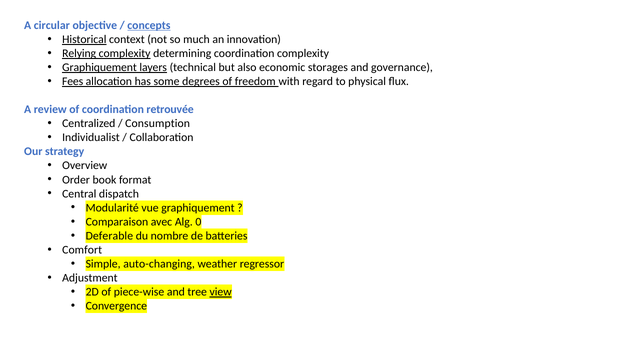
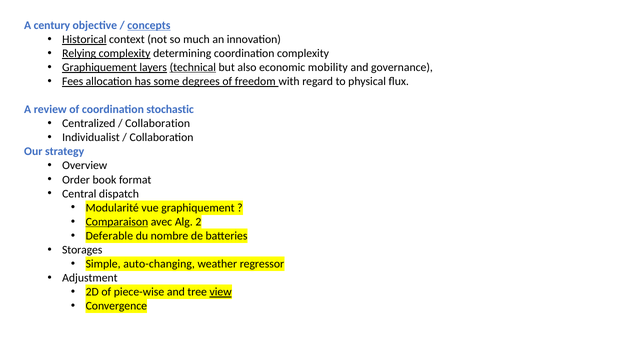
circular: circular -> century (52, 25)
technical underline: none -> present (193, 67)
storages: storages -> mobility (328, 67)
retrouvée: retrouvée -> stochastic (170, 110)
Consumption: Consumption -> Collaboration (158, 124)
Comparaison underline: none -> present (117, 222)
0: 0 -> 2 (198, 222)
Comfort: Comfort -> Storages (82, 250)
